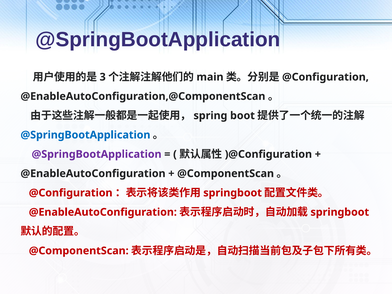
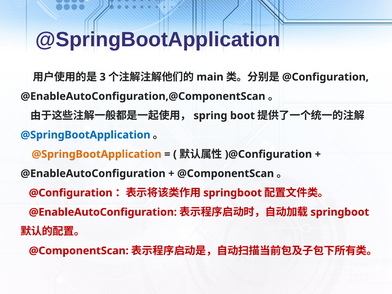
@SpringBootApplication colour: purple -> orange (97, 154)
